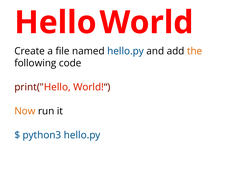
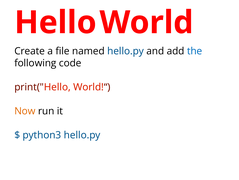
the colour: orange -> blue (195, 51)
